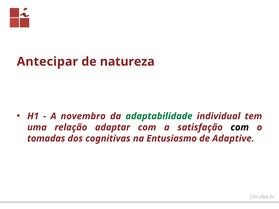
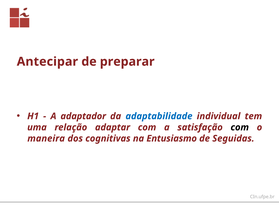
natureza: natureza -> preparar (127, 62)
novembro: novembro -> adaptador (83, 116)
adaptabilidade colour: green -> blue (159, 116)
tomadas: tomadas -> maneira (46, 139)
Adaptive: Adaptive -> Seguidas (233, 139)
